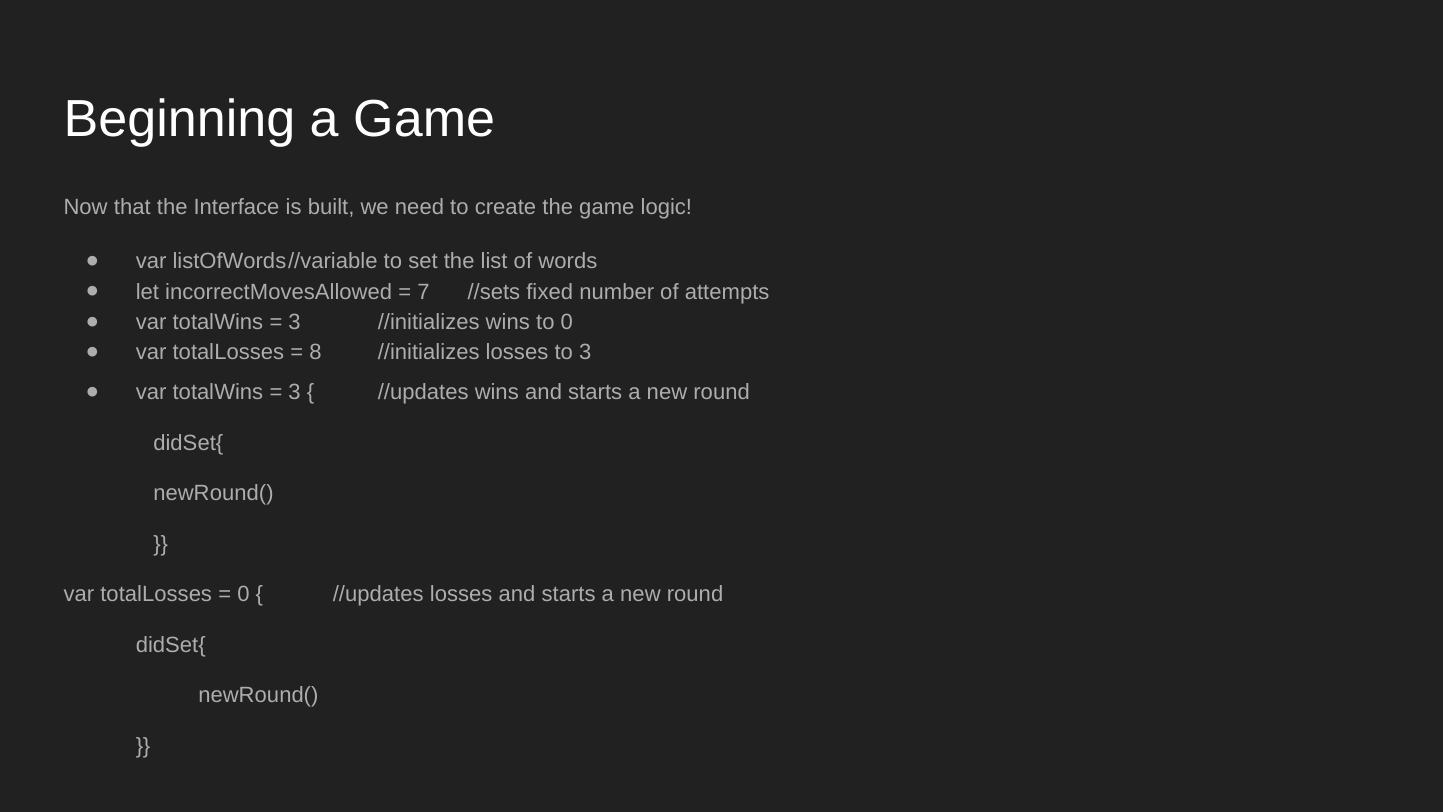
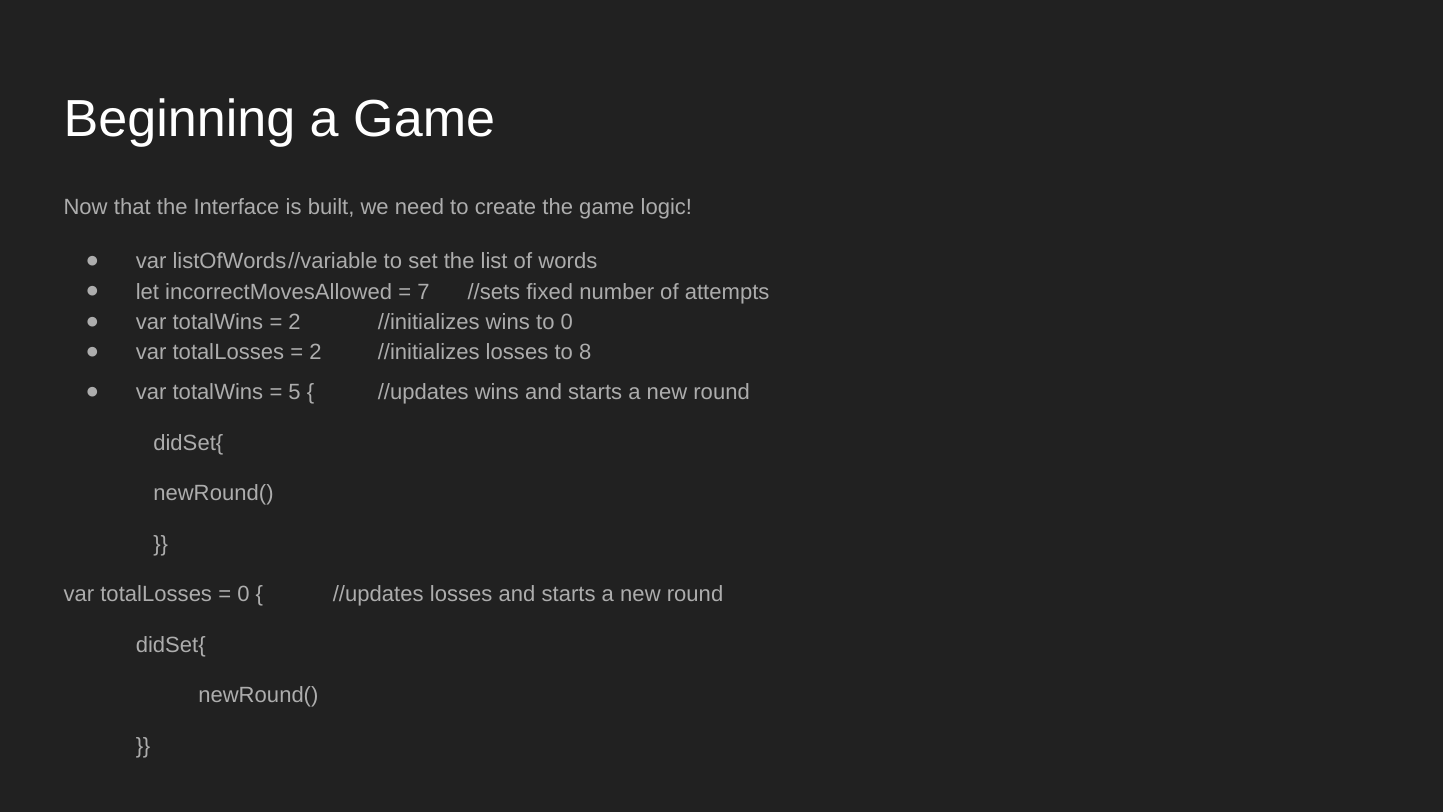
3: 3 -> 2 (295, 322)
8: 8 -> 2 (316, 353)
to 3: 3 -> 8 (585, 353)
3: 3 -> 5 (295, 392)
